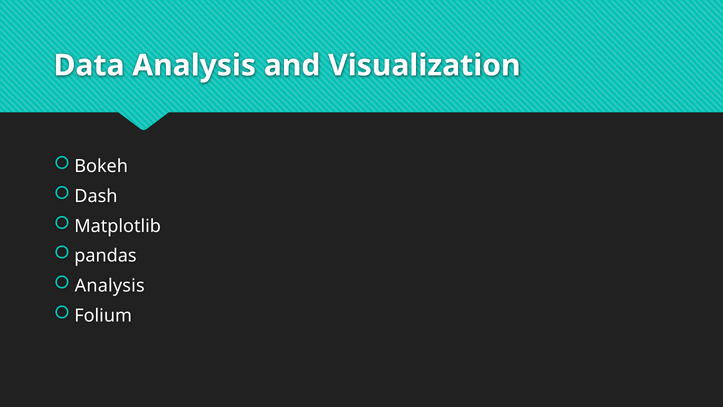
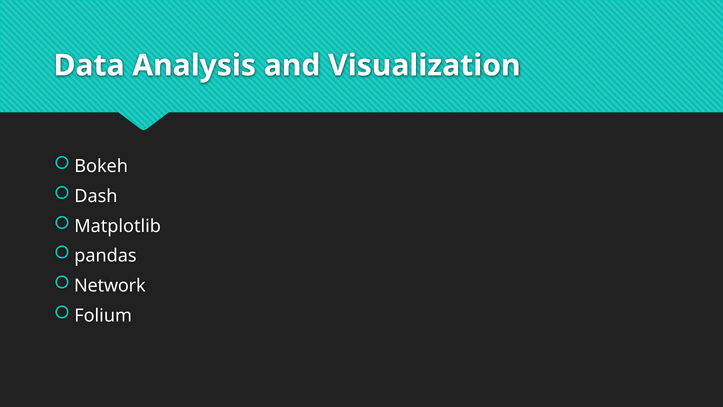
Analysis: Analysis -> Network (110, 286)
